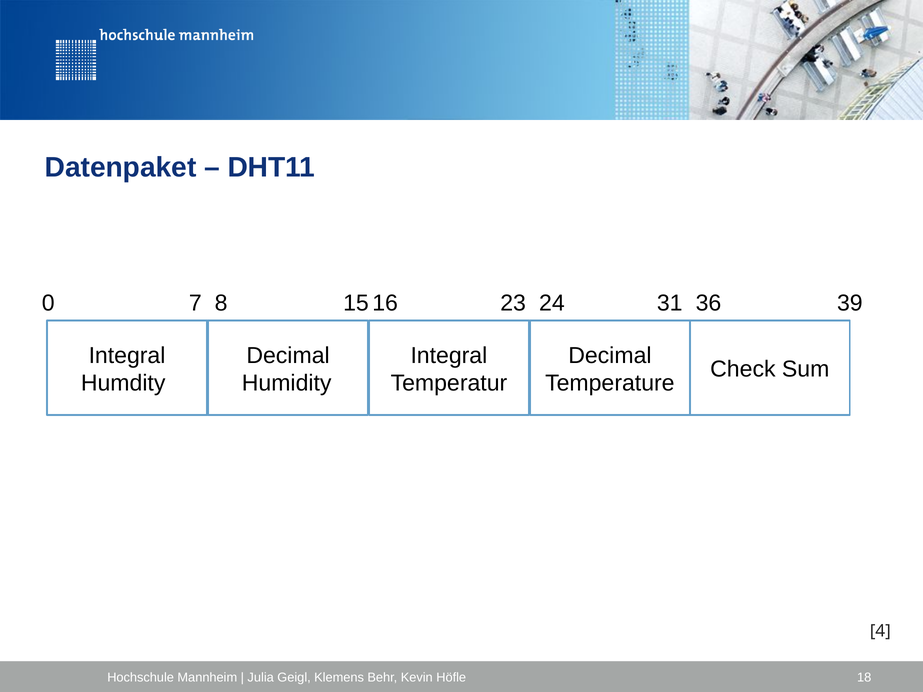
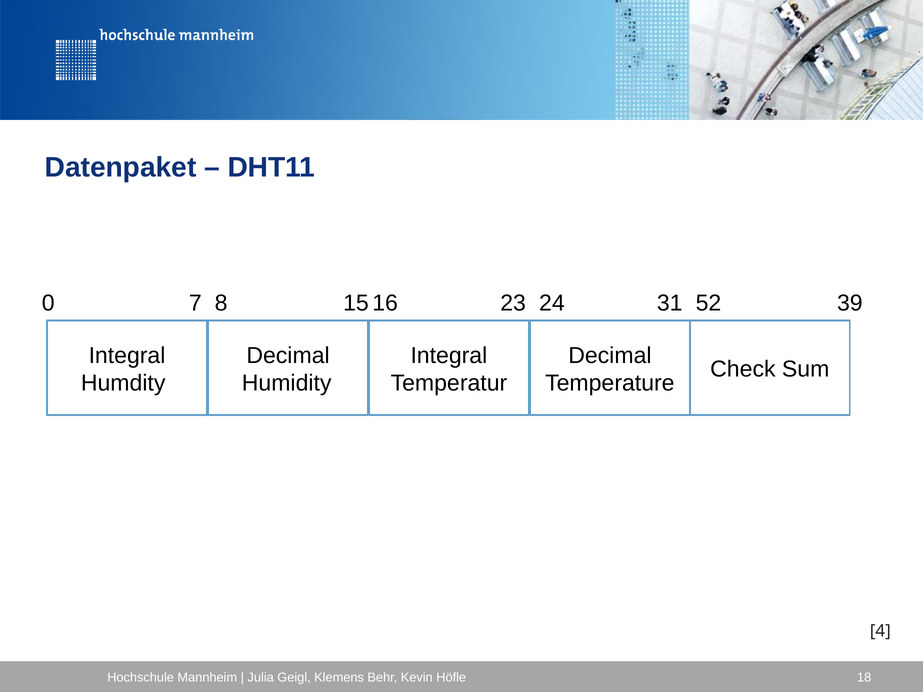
36: 36 -> 52 (708, 303)
